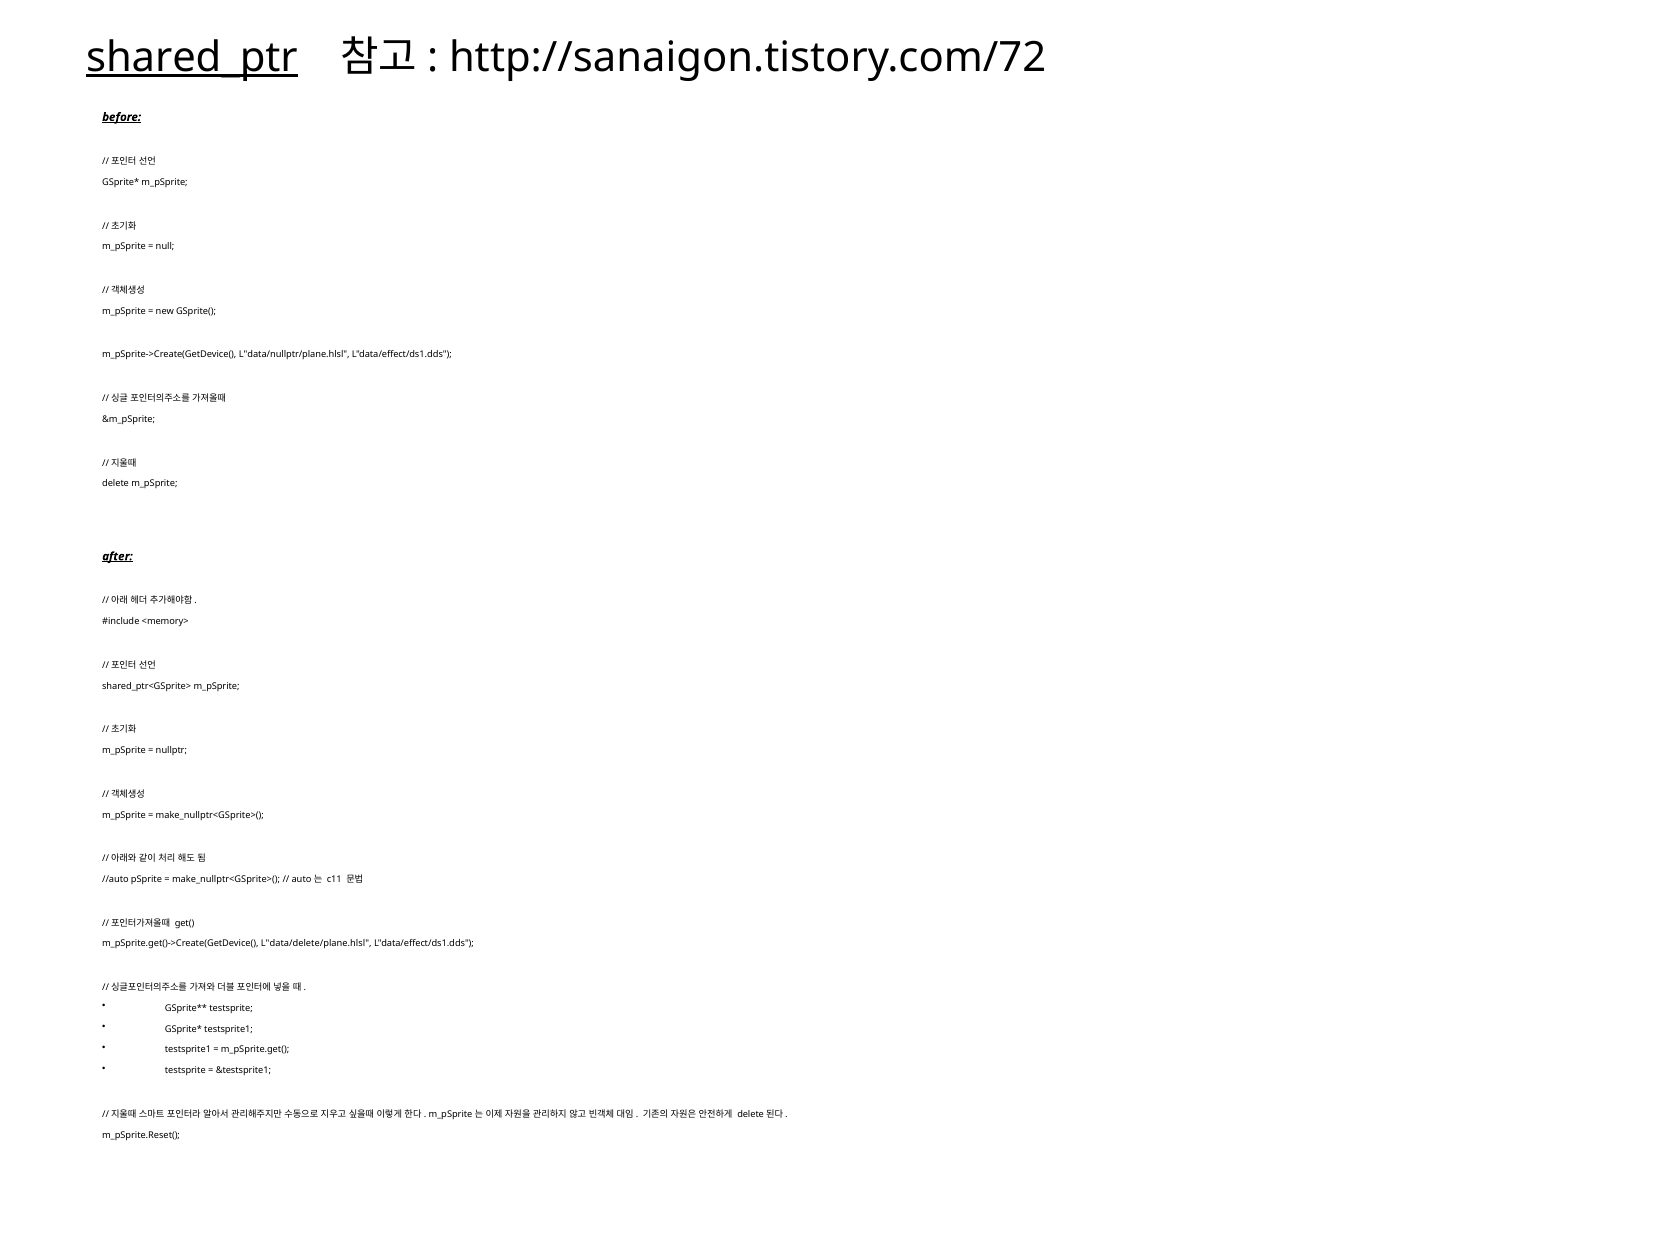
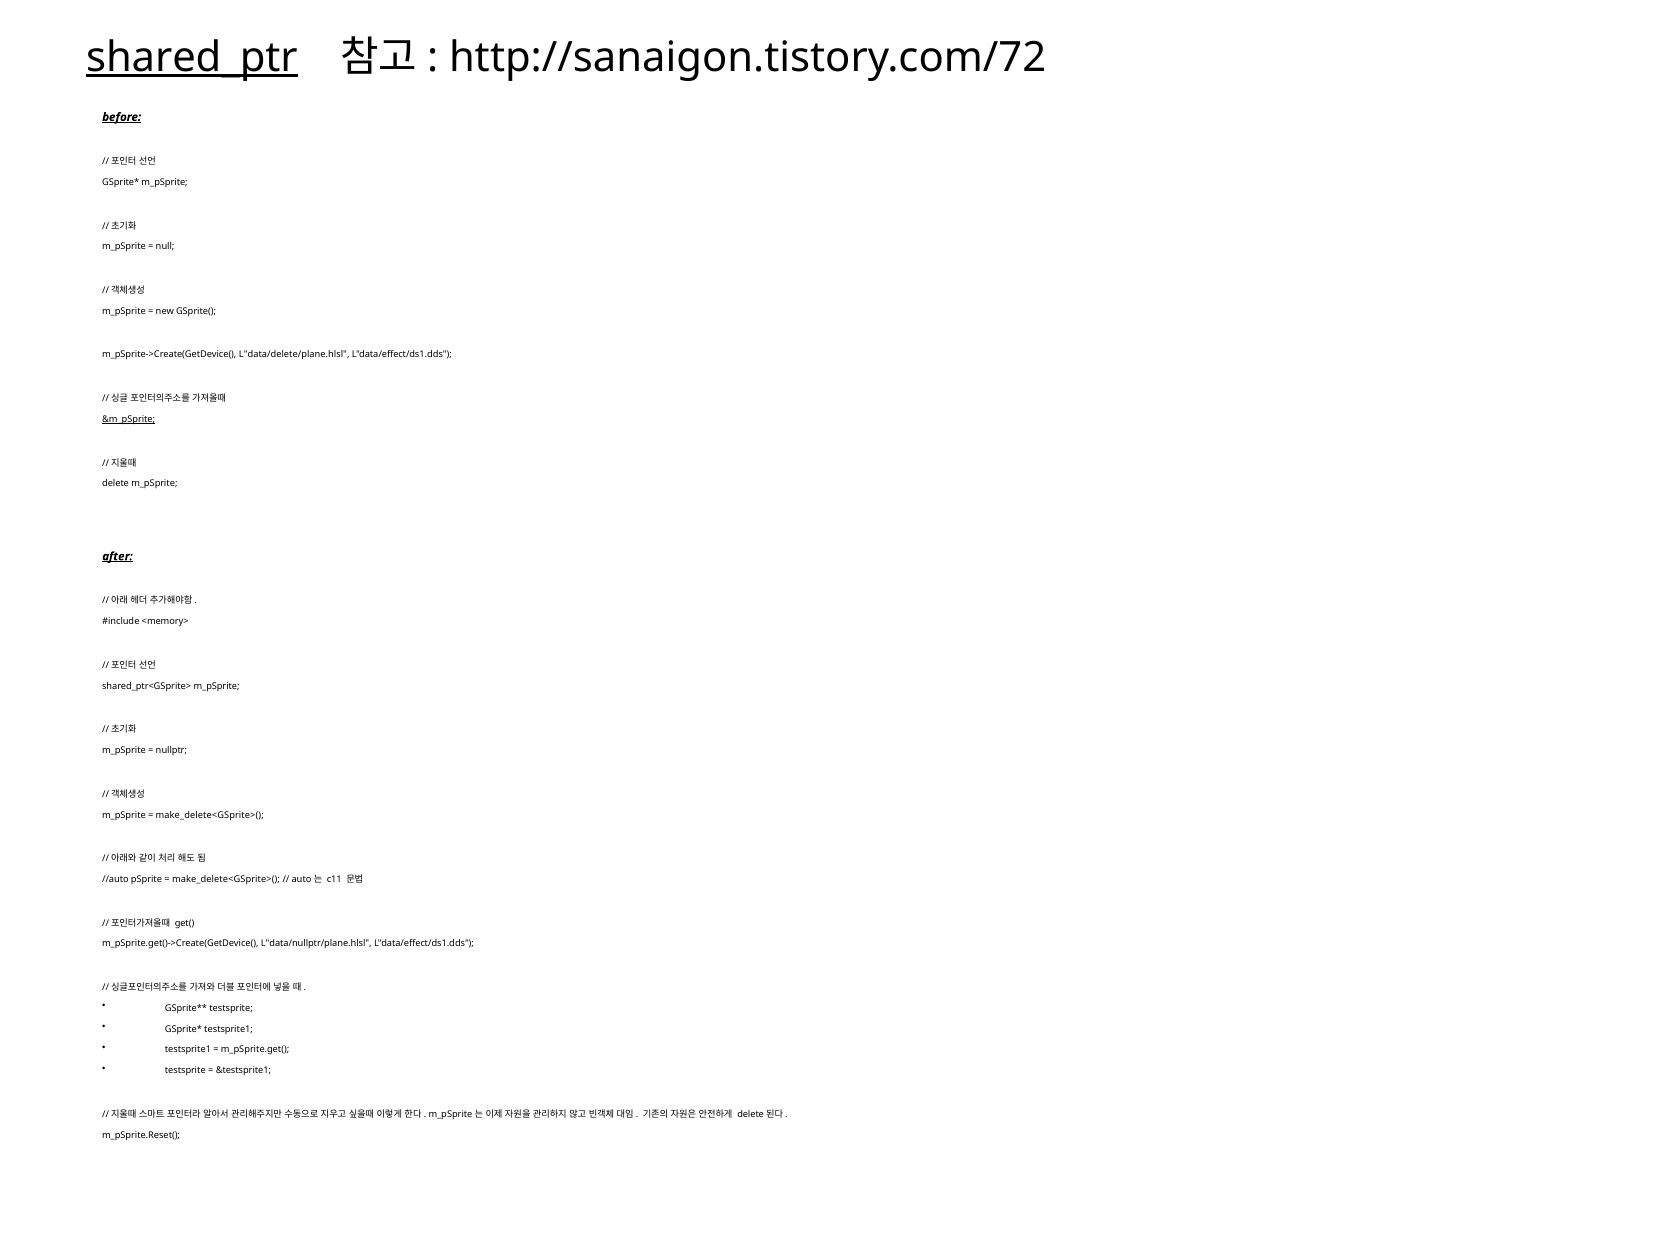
L"data/nullptr/plane.hlsl: L"data/nullptr/plane.hlsl -> L"data/delete/plane.hlsl (294, 355)
&m_pSprite underline: none -> present (129, 419)
make_nullptr<GSprite>(: make_nullptr<GSprite>( -> make_delete<GSprite>( (210, 815)
make_nullptr<GSprite>(: make_nullptr<GSprite>( -> make_delete<GSprite>( (226, 879)
L"data/delete/plane.hlsl: L"data/delete/plane.hlsl -> L"data/nullptr/plane.hlsl (316, 944)
